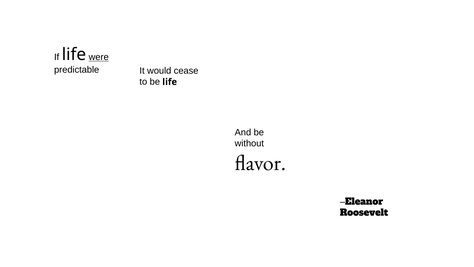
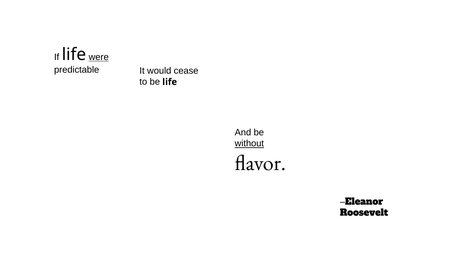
without underline: none -> present (249, 143)
